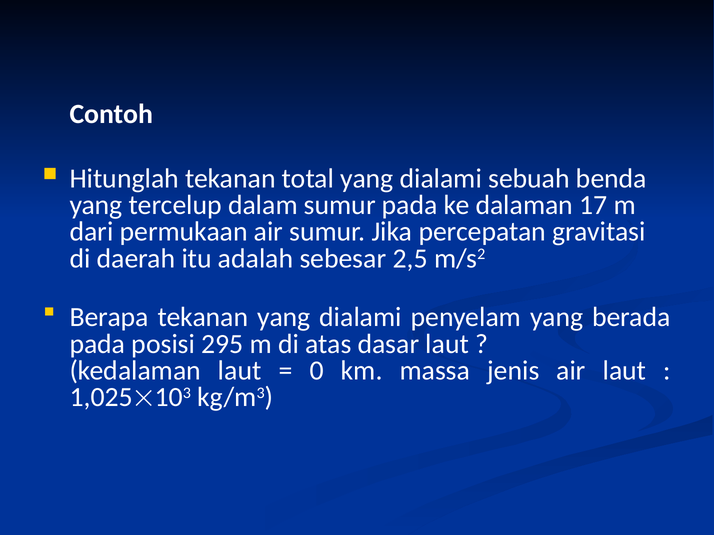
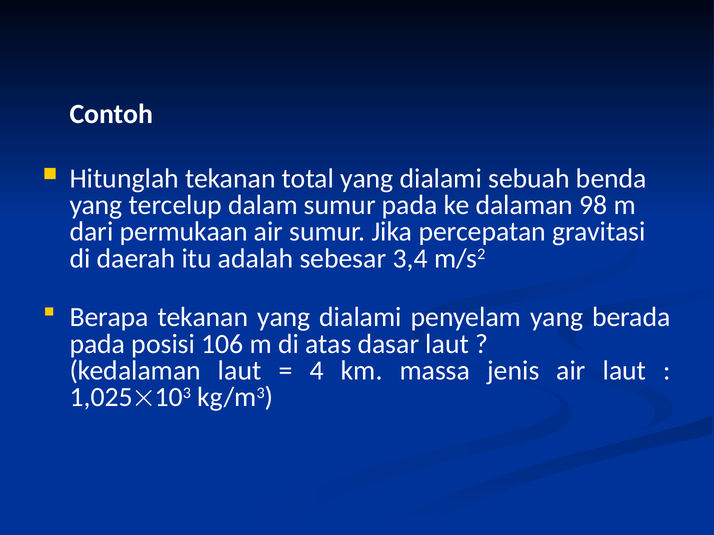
17: 17 -> 98 (593, 205)
2,5: 2,5 -> 3,4 (410, 259)
295: 295 -> 106 (222, 344)
0: 0 -> 4 (317, 371)
